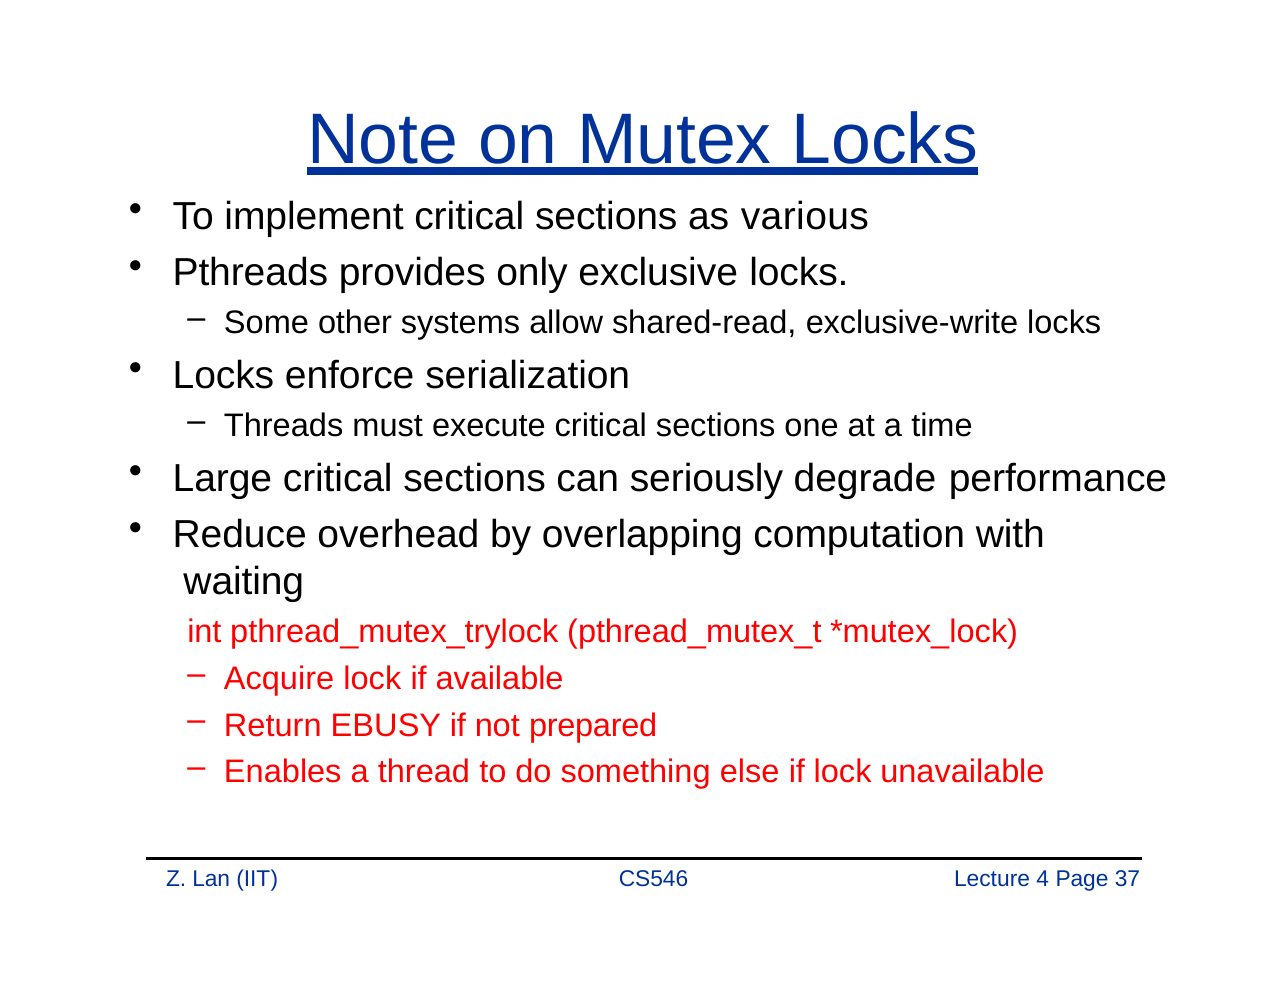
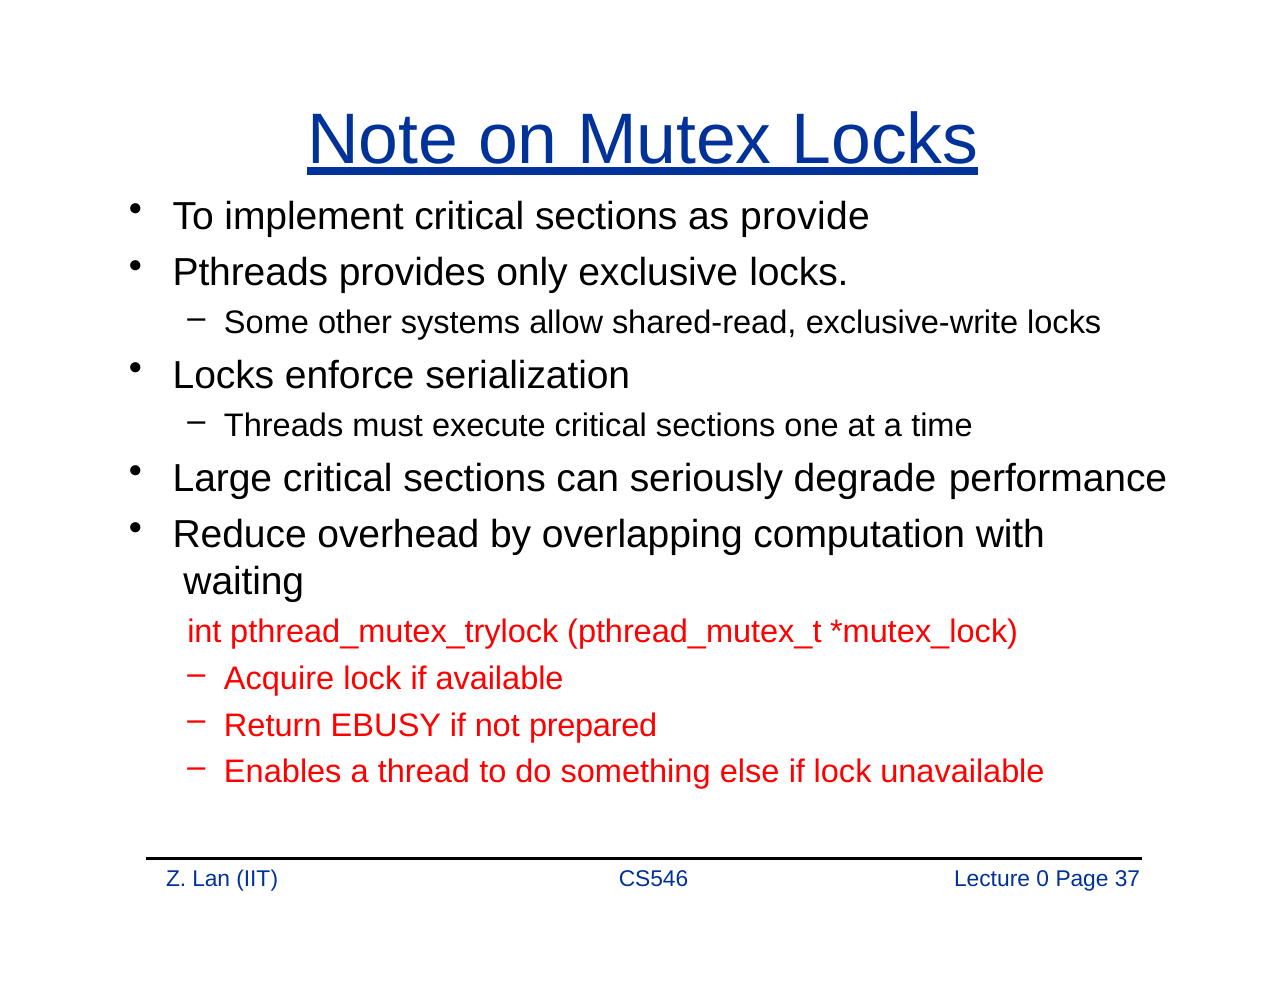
various: various -> provide (805, 216)
4: 4 -> 0 (1043, 879)
